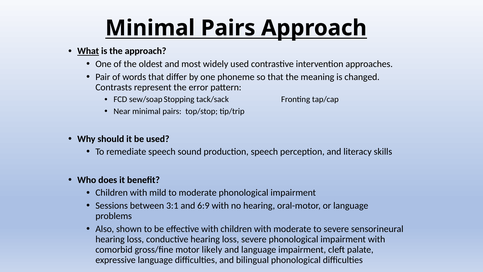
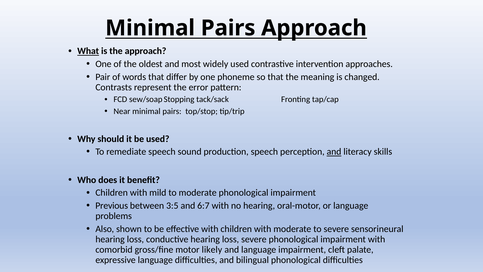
and underline: none -> present (334, 152)
Sessions: Sessions -> Previous (112, 205)
3:1: 3:1 -> 3:5 (172, 205)
6:9: 6:9 -> 6:7 (203, 205)
